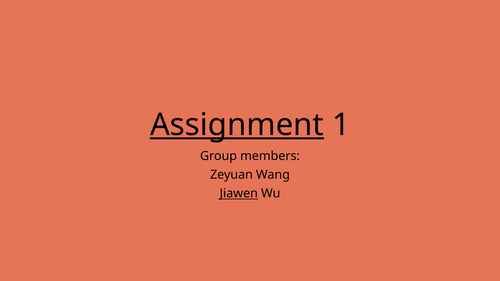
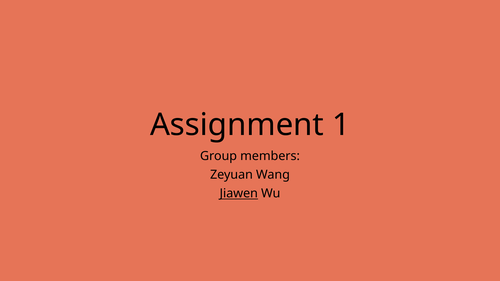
Assignment underline: present -> none (237, 125)
